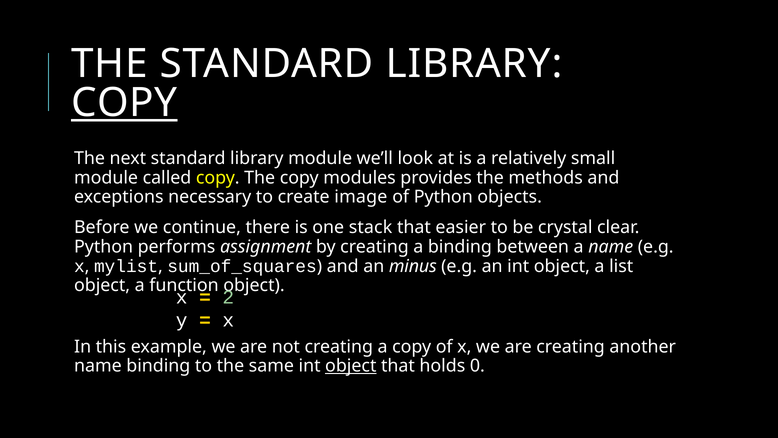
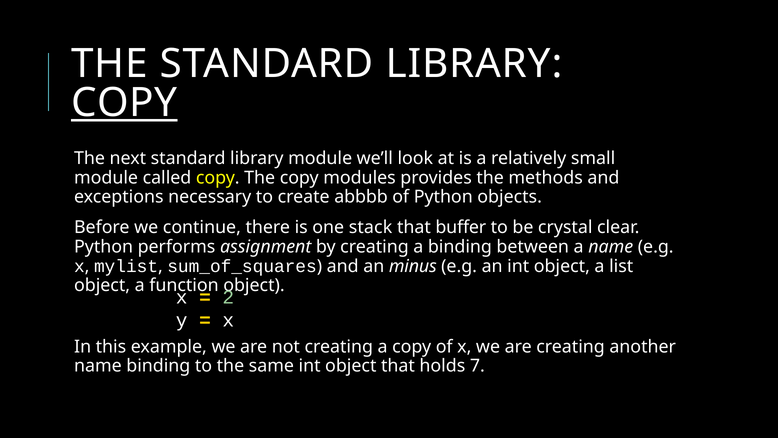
image: image -> abbbb (361, 197)
easier: easier -> buffer (461, 227)
object underline: present -> none (351, 366)
0: 0 -> 7 (477, 366)
